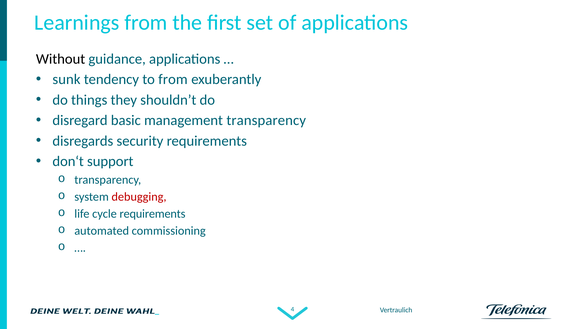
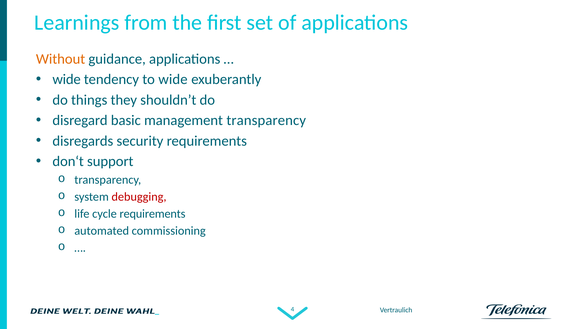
Without colour: black -> orange (61, 59)
sunk: sunk -> wide (67, 79)
to from: from -> wide (173, 79)
